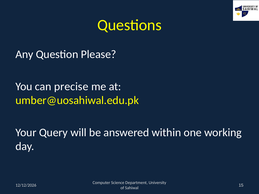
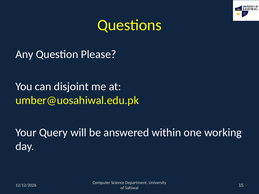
precise: precise -> disjoint (71, 87)
